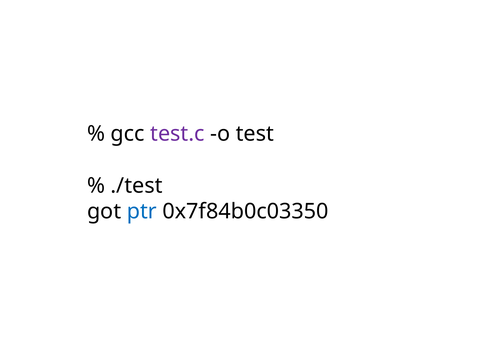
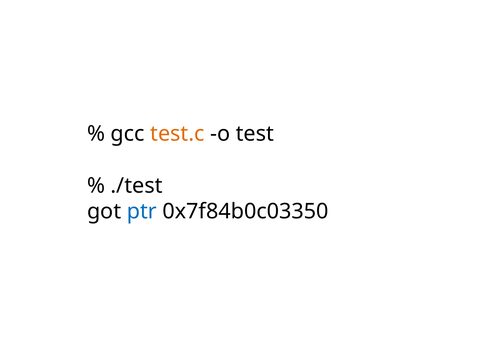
test.c colour: purple -> orange (177, 134)
